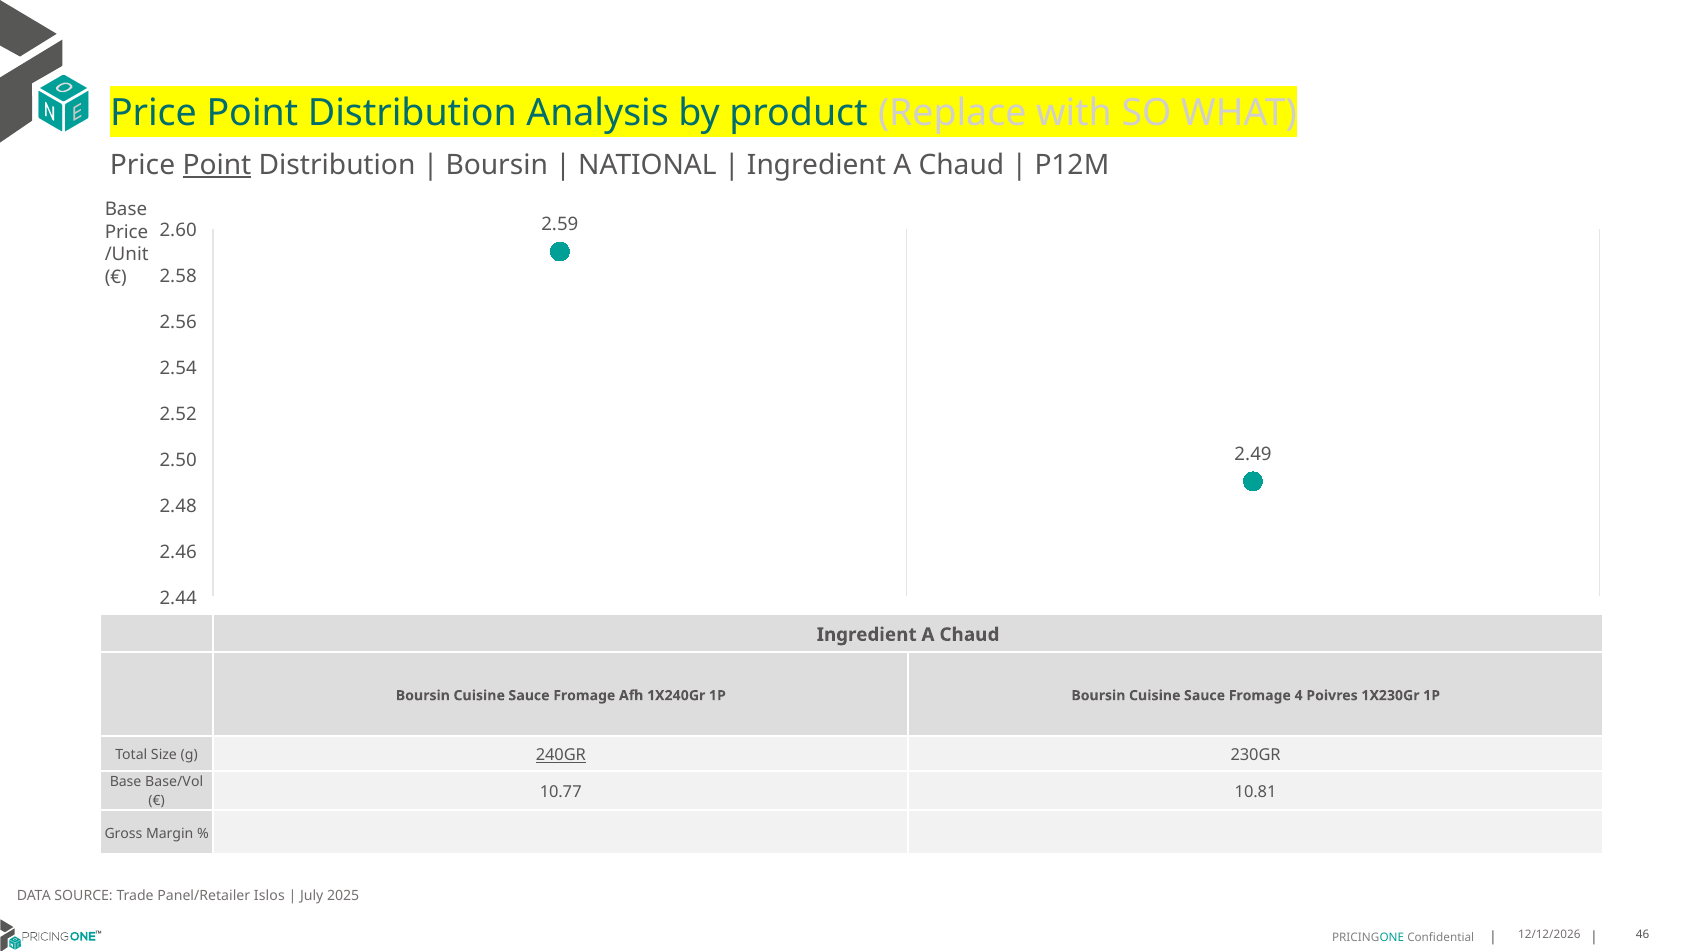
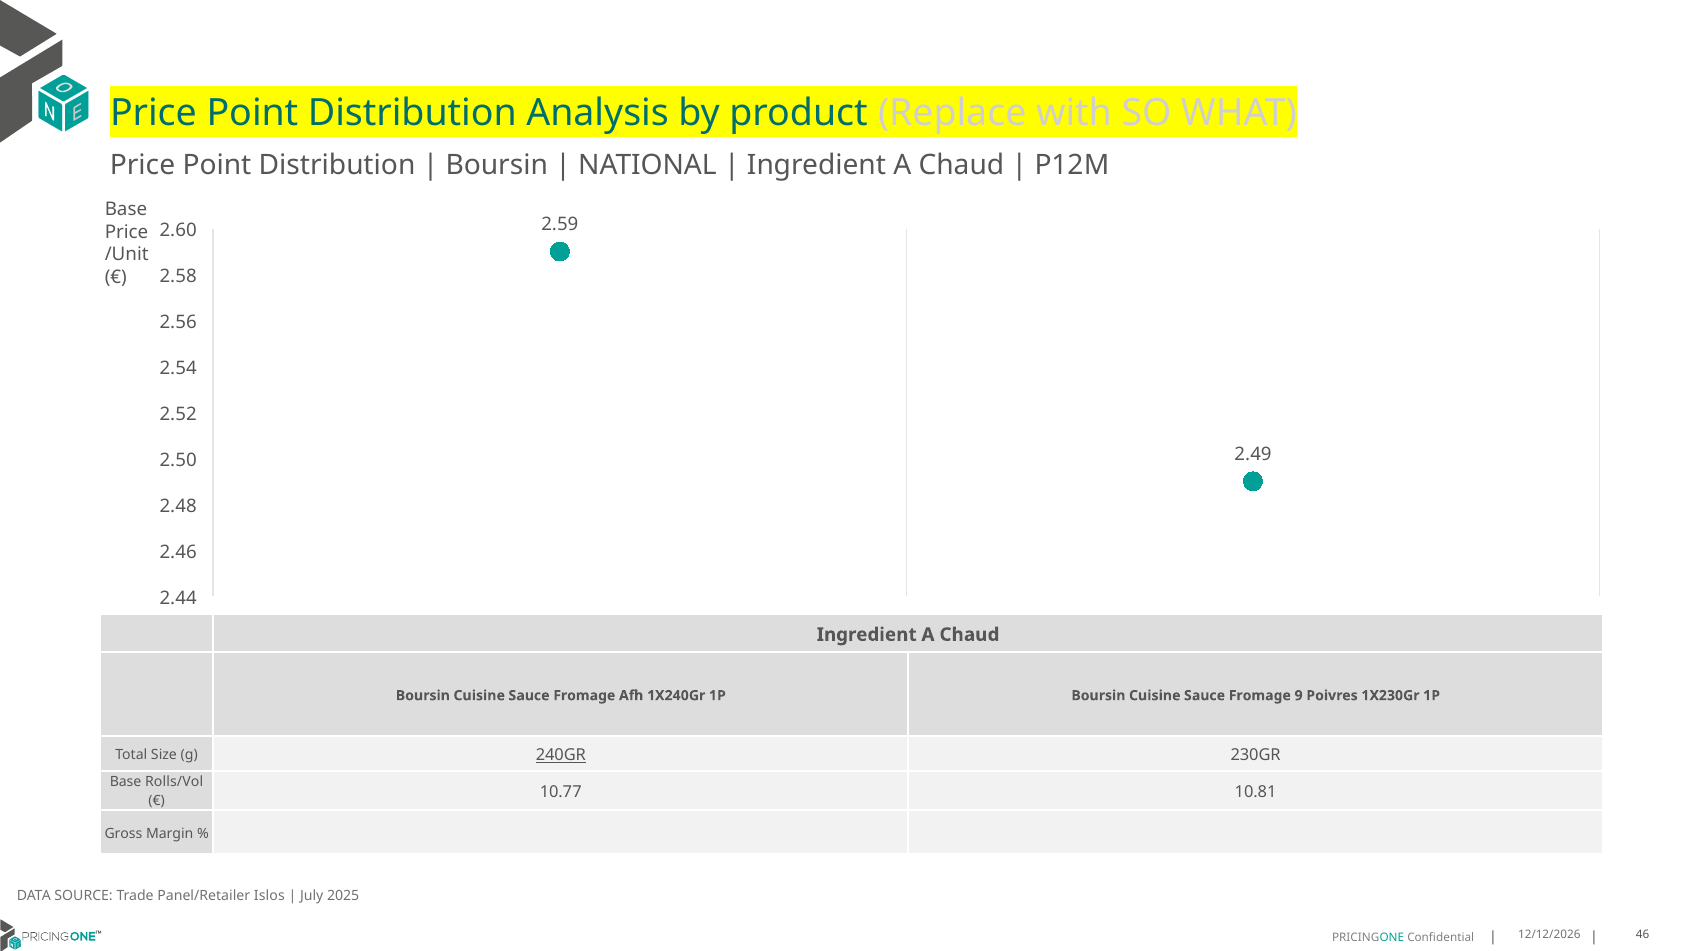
Point underline: present -> none (217, 165)
4: 4 -> 9 (1299, 696)
Base/Vol: Base/Vol -> Rolls/Vol (174, 782)
